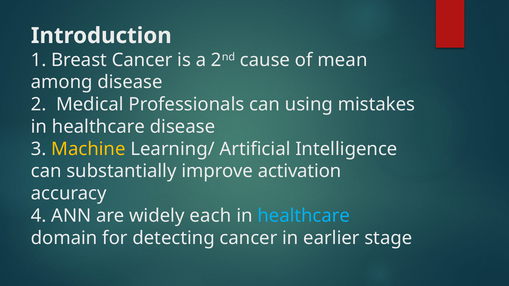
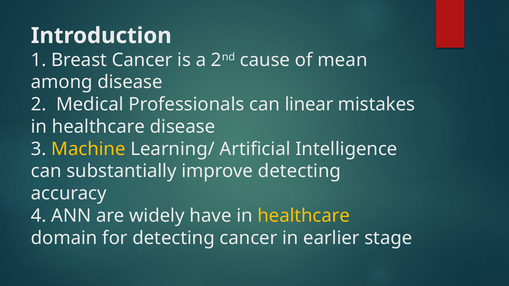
using: using -> linear (309, 105)
improve activation: activation -> detecting (299, 171)
each: each -> have (210, 216)
healthcare colour: light blue -> yellow (304, 216)
